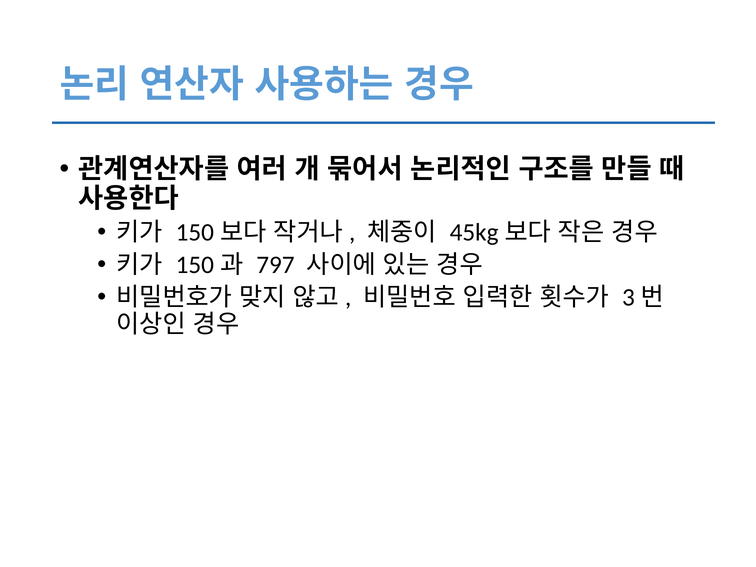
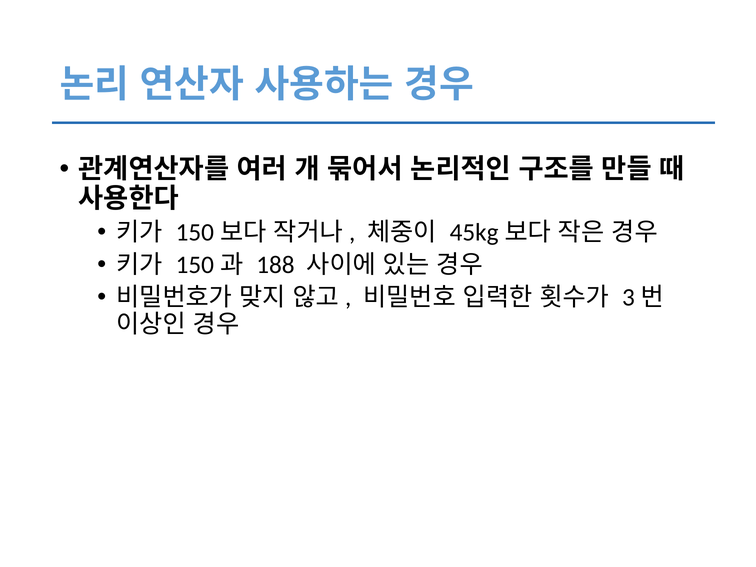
797: 797 -> 188 (275, 265)
